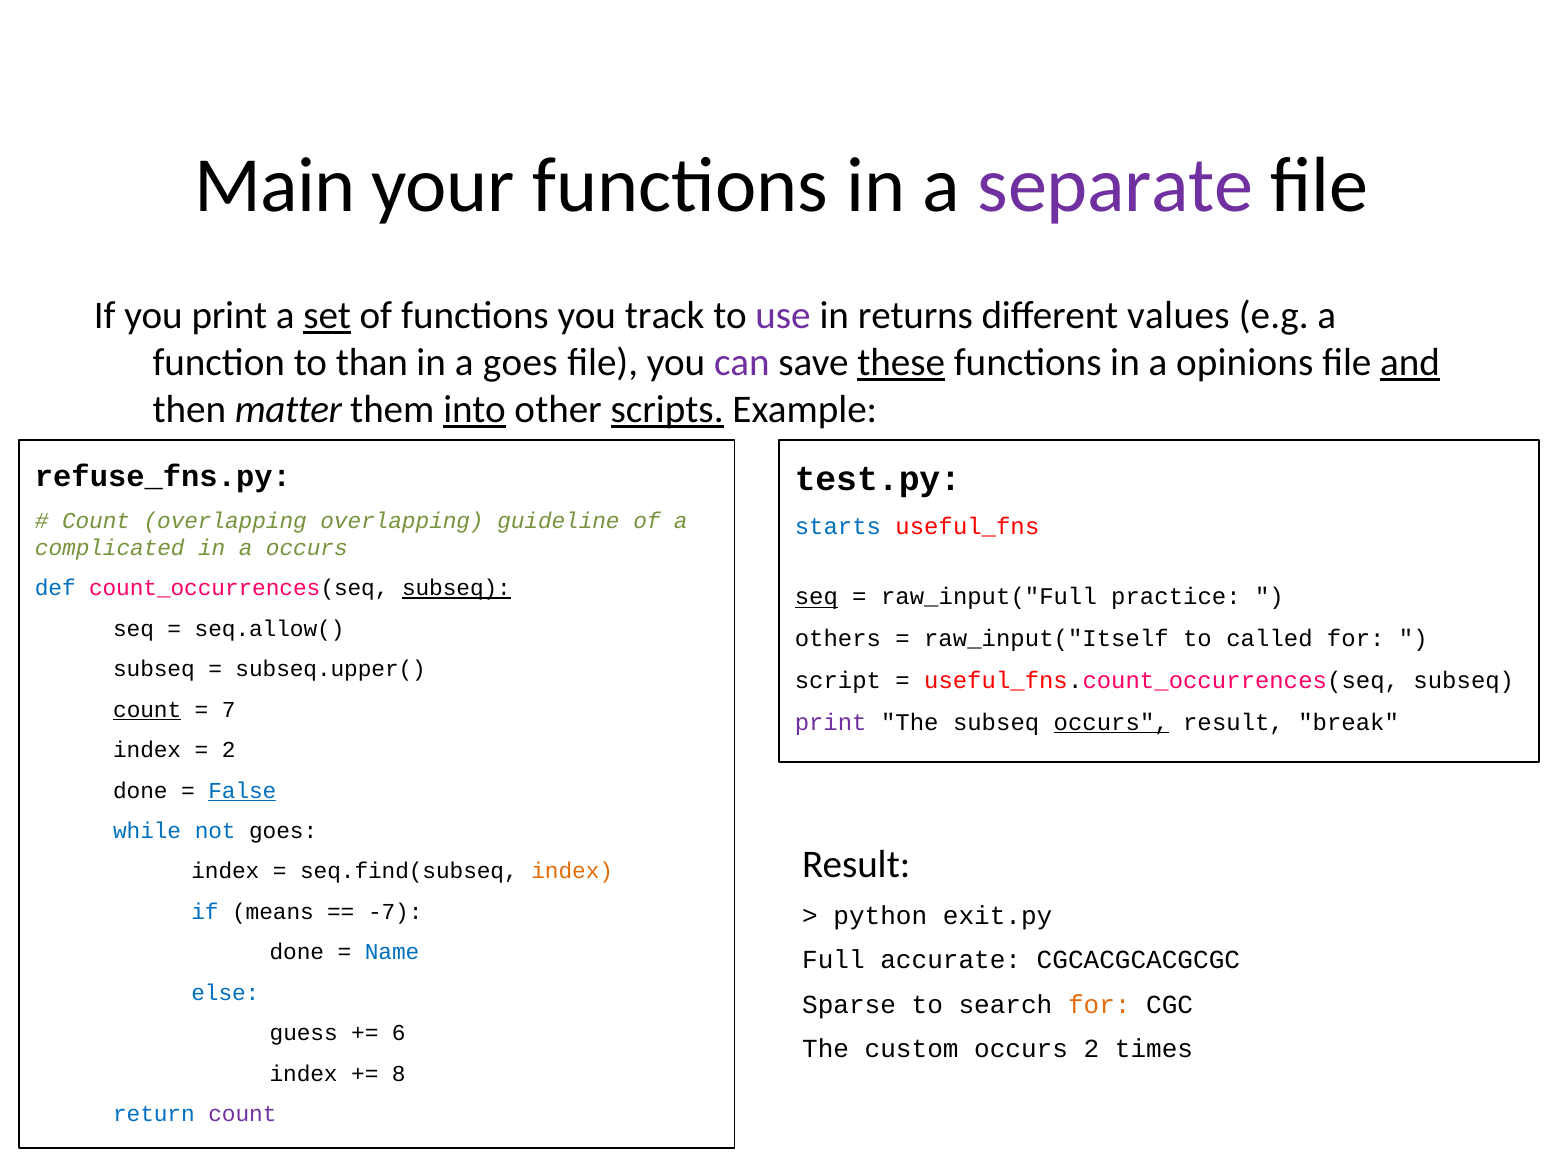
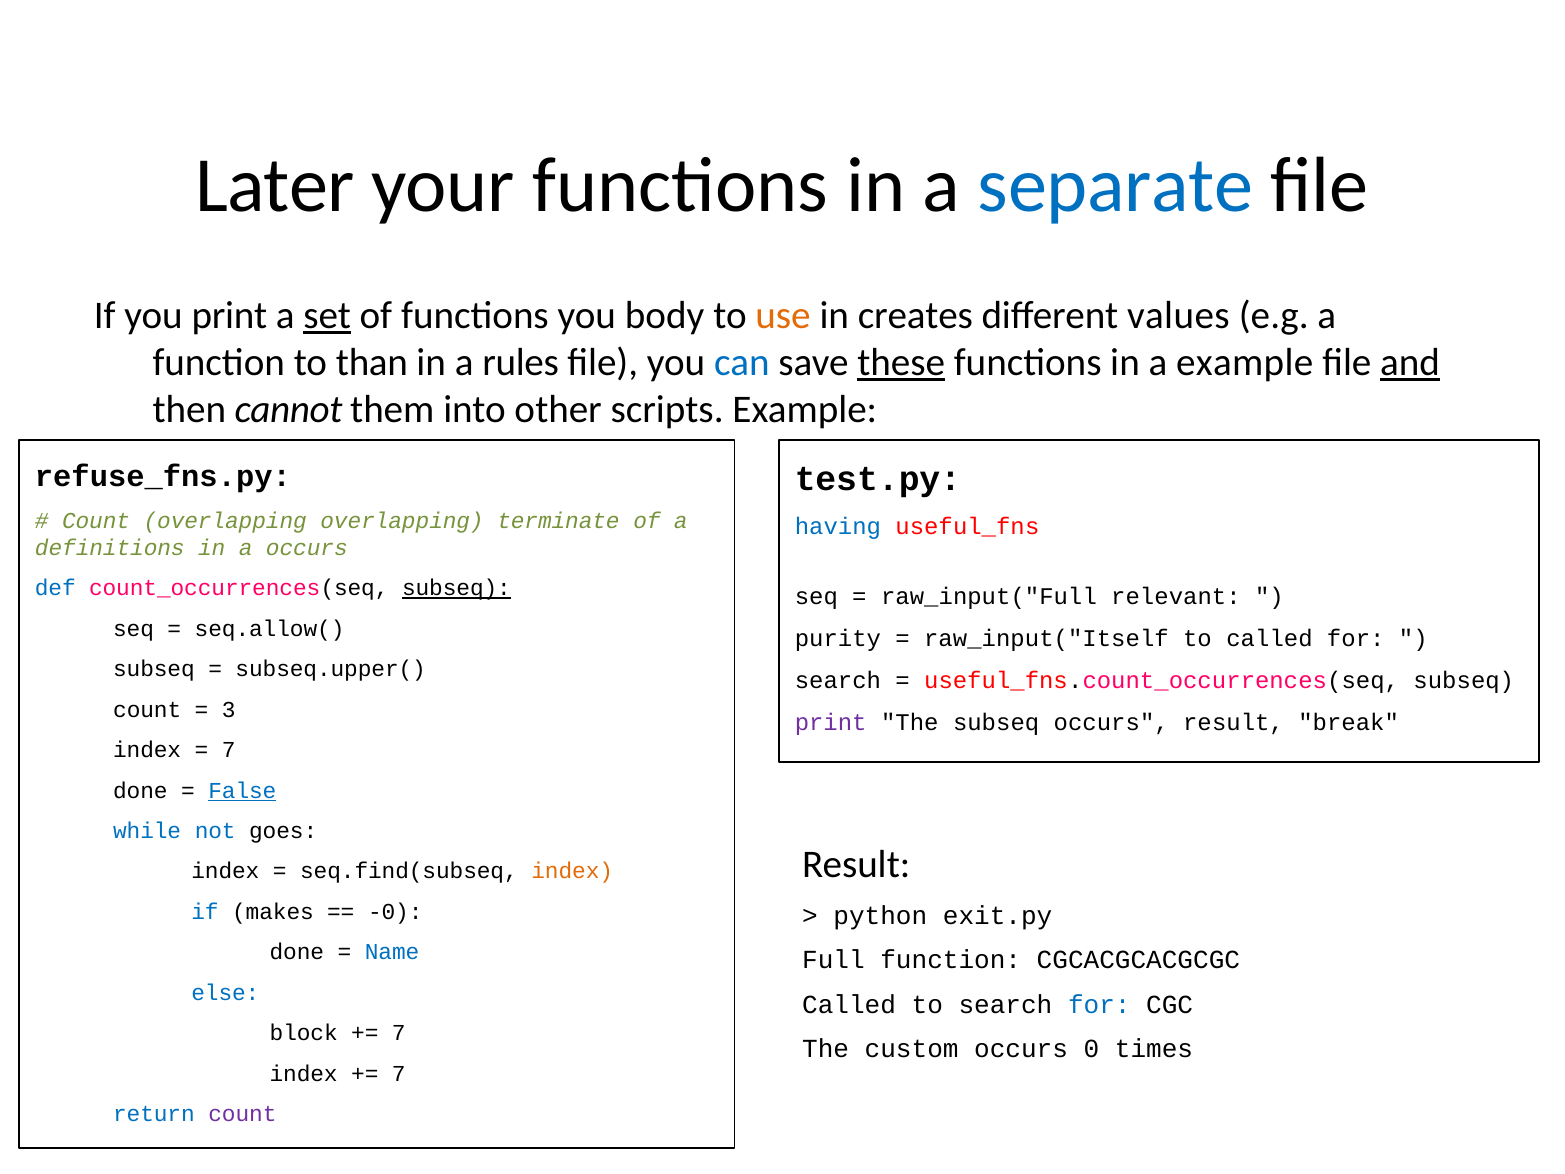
Main: Main -> Later (275, 185)
separate colour: purple -> blue (1116, 185)
track: track -> body (665, 316)
use colour: purple -> orange (783, 316)
returns: returns -> creates (915, 316)
a goes: goes -> rules (521, 363)
can colour: purple -> blue (742, 363)
a opinions: opinions -> example (1245, 363)
matter: matter -> cannot (288, 410)
into underline: present -> none (475, 410)
scripts underline: present -> none (667, 410)
guideline: guideline -> terminate (558, 520)
starts: starts -> having (838, 526)
complicated: complicated -> definitions (110, 548)
seq underline: present -> none (816, 597)
practice: practice -> relevant (1176, 597)
others: others -> purity (838, 639)
script: script -> search (838, 680)
count underline: present -> none (147, 709)
7: 7 -> 3 (229, 709)
occurs underline: present -> none (1111, 722)
2: 2 -> 7 (229, 750)
means: means -> makes (273, 912)
-7: -7 -> -0 (395, 912)
Full accurate: accurate -> function (951, 960)
Sparse: Sparse -> Called (849, 1004)
for colour: orange -> blue (1099, 1004)
guess: guess -> block (304, 1033)
6: 6 -> 7 (399, 1033)
occurs 2: 2 -> 0 (1091, 1049)
8: 8 -> 7 (399, 1073)
